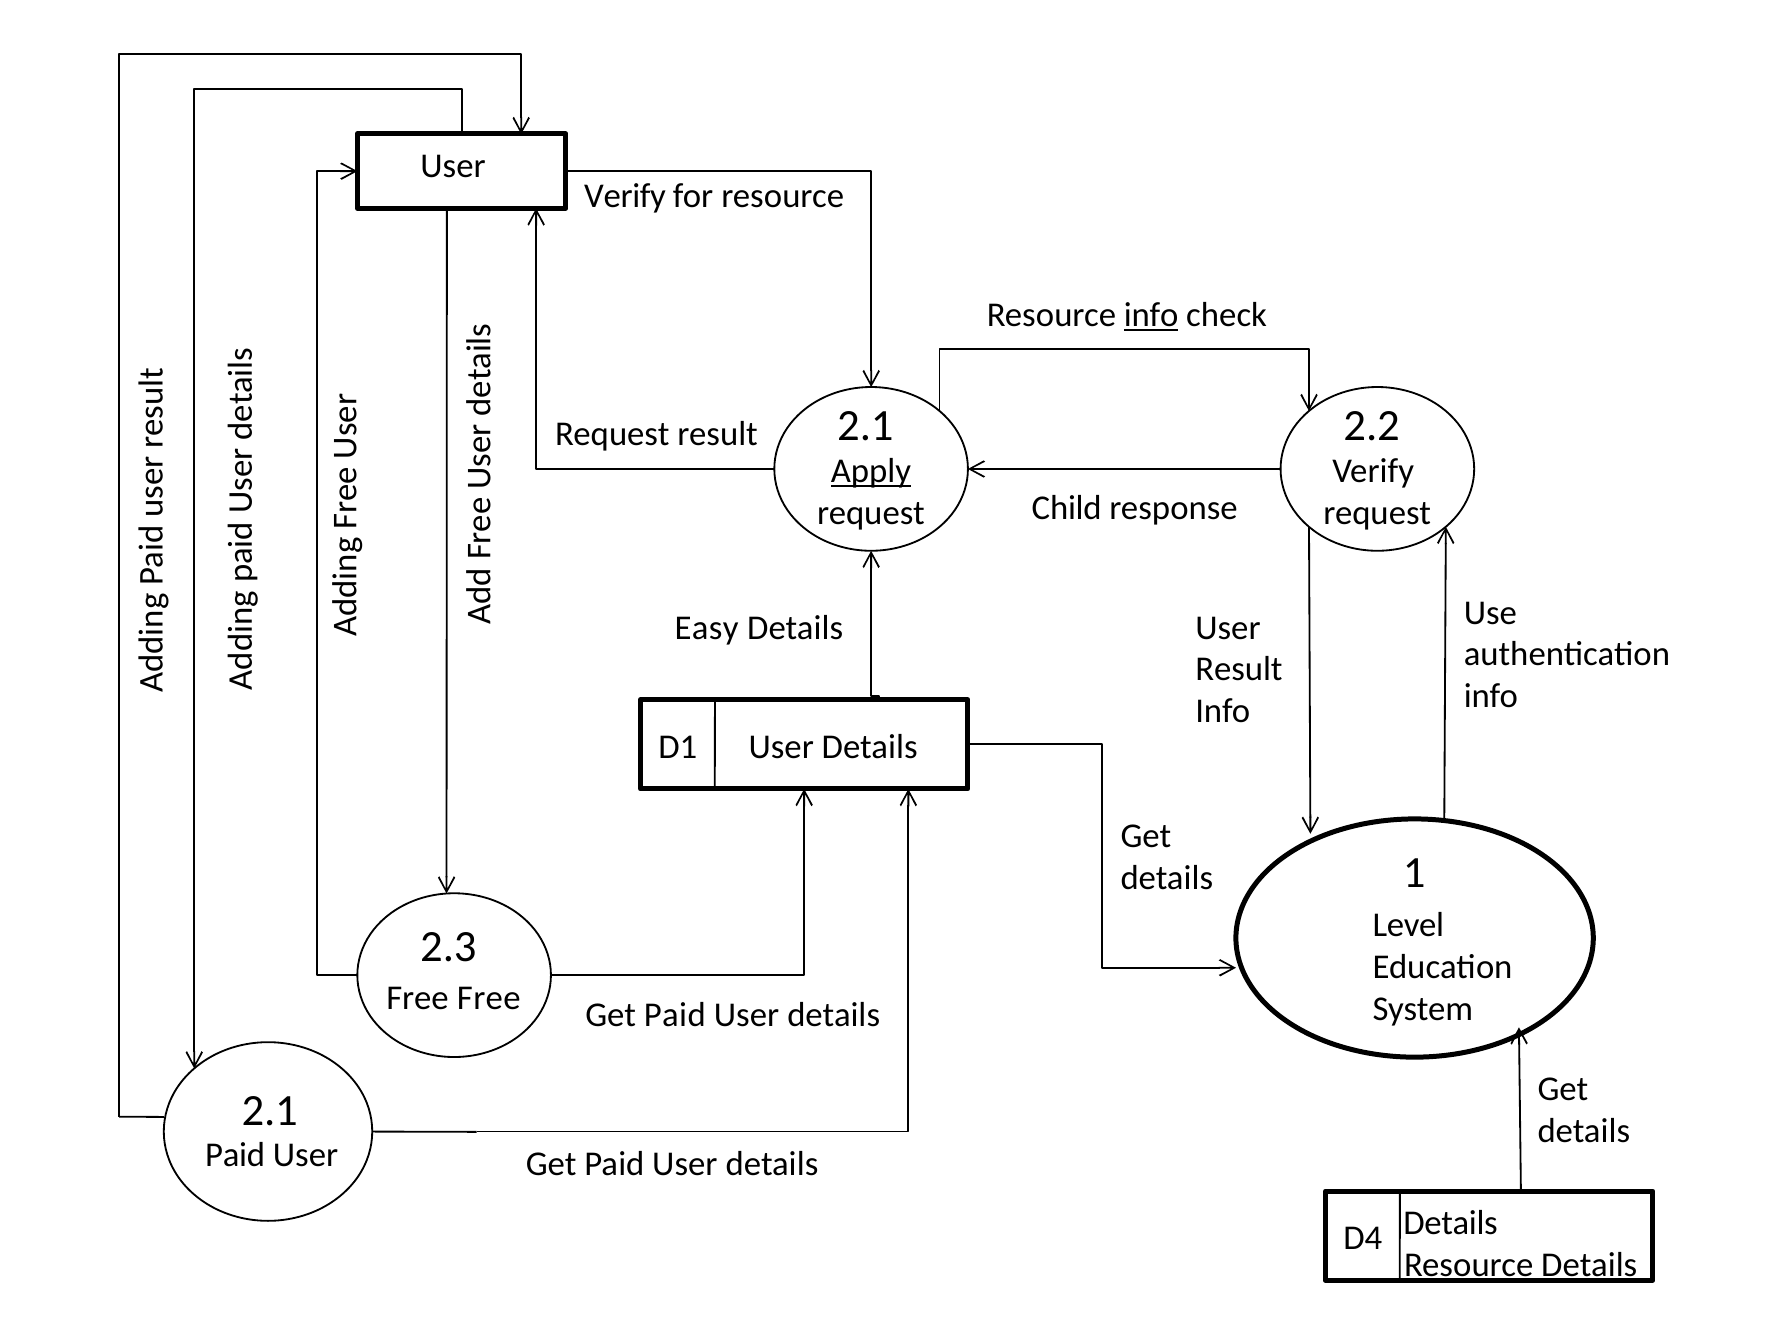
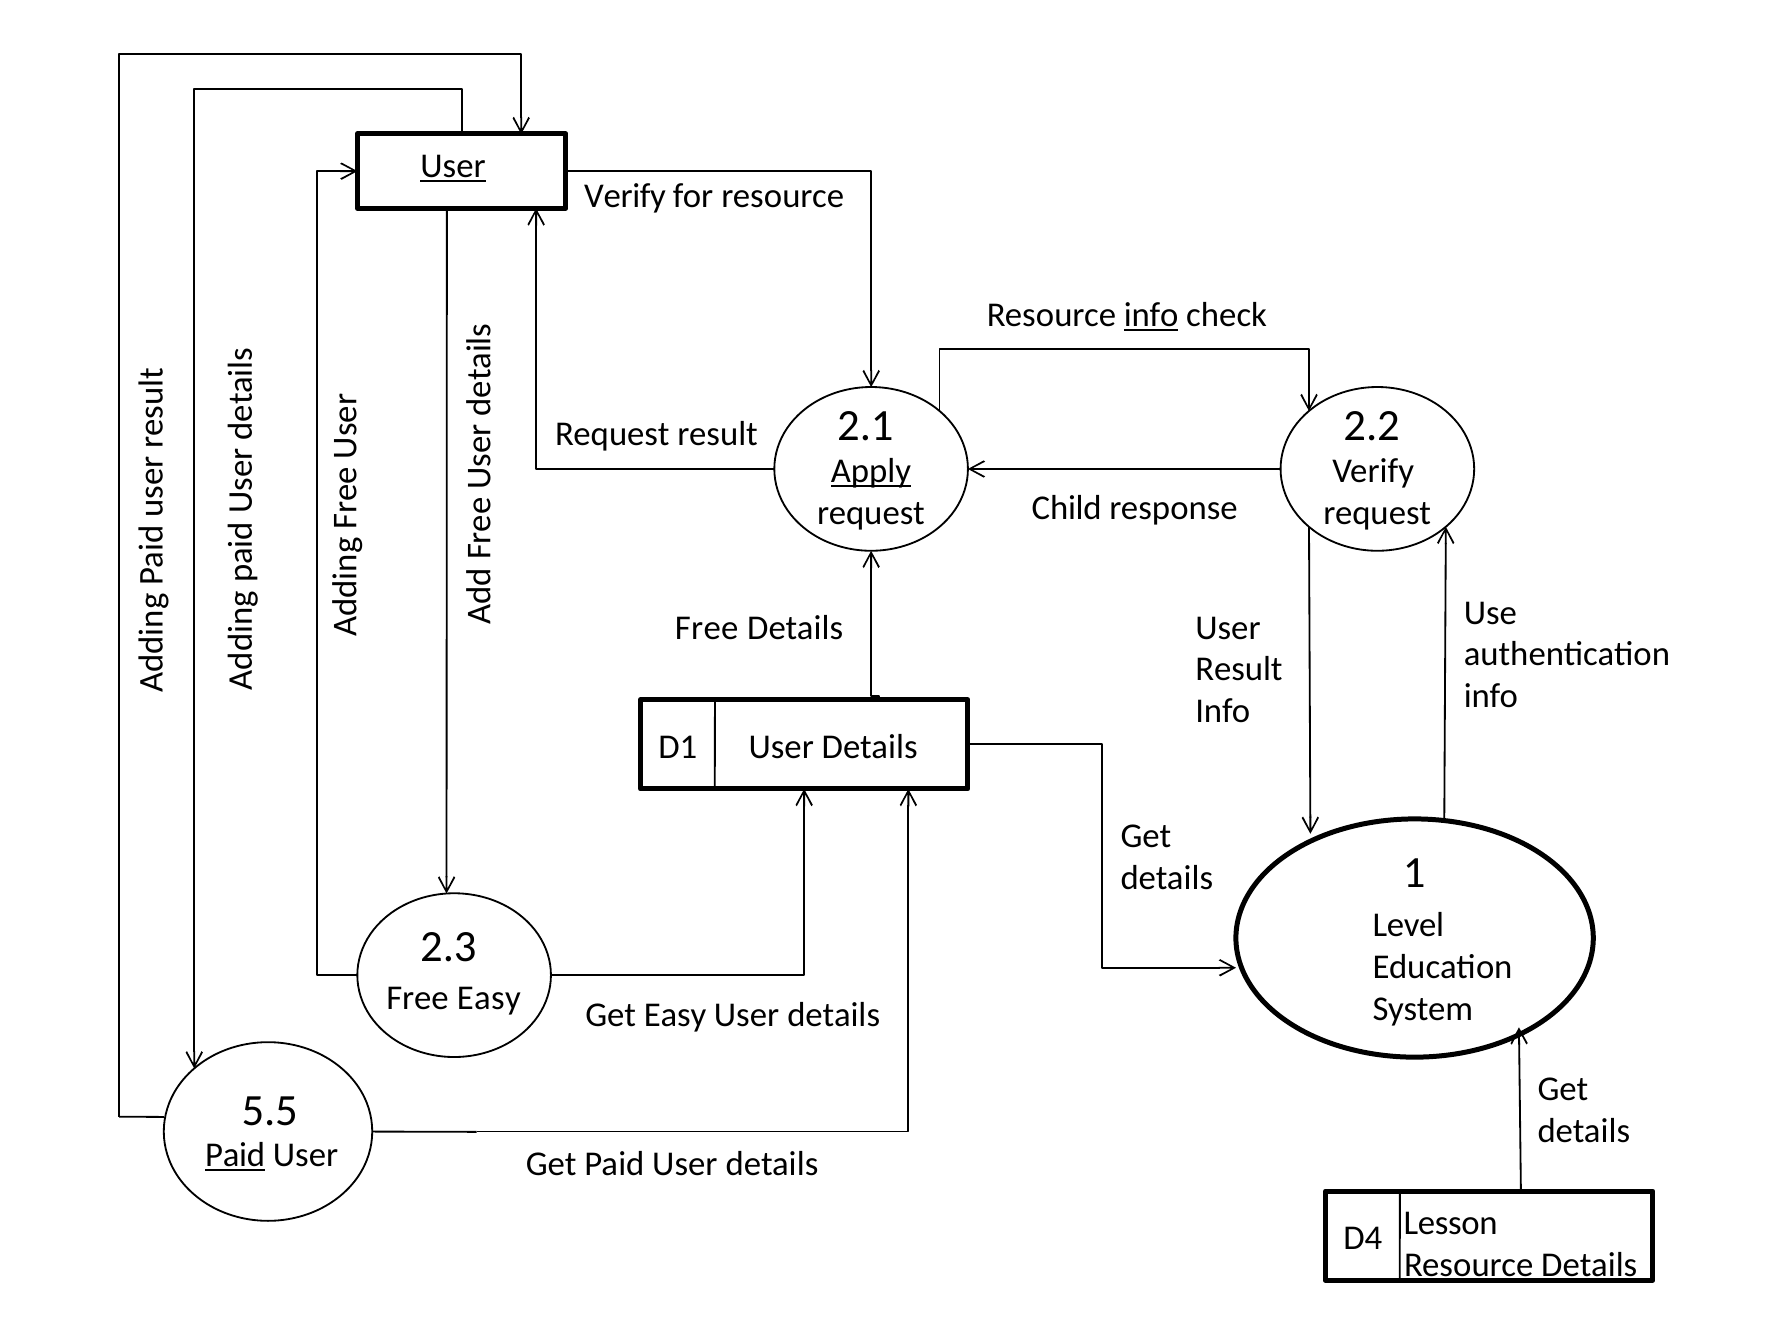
User underline: none -> present (453, 166)
Easy: Easy -> Free (707, 628)
Free Free: Free -> Easy (489, 999)
Paid: Paid -> Easy (675, 1015)
2.1: 2.1 -> 5.5 (270, 1111)
Paid underline: none -> present (235, 1155)
Details: Details -> Lesson (1451, 1223)
